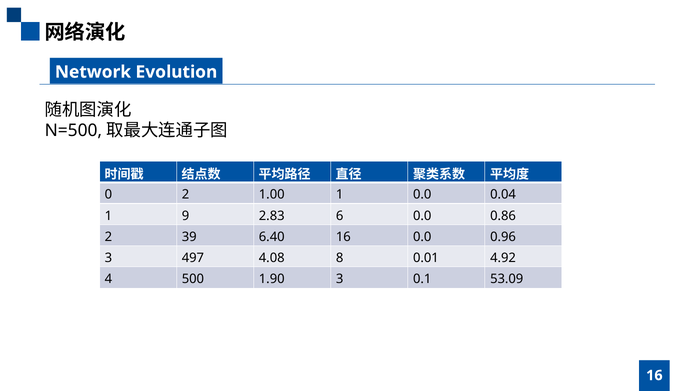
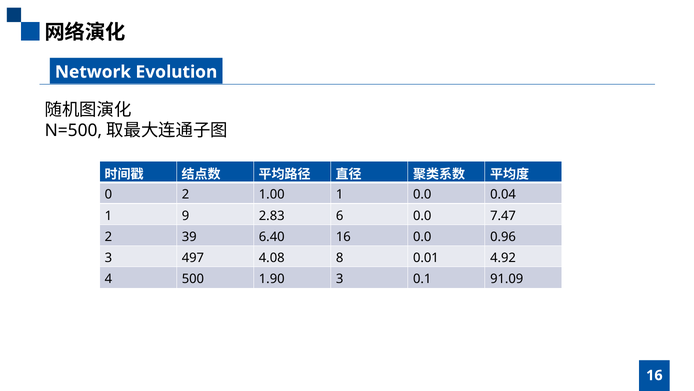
0.86: 0.86 -> 7.47 (503, 215)
53.09: 53.09 -> 91.09 (507, 279)
